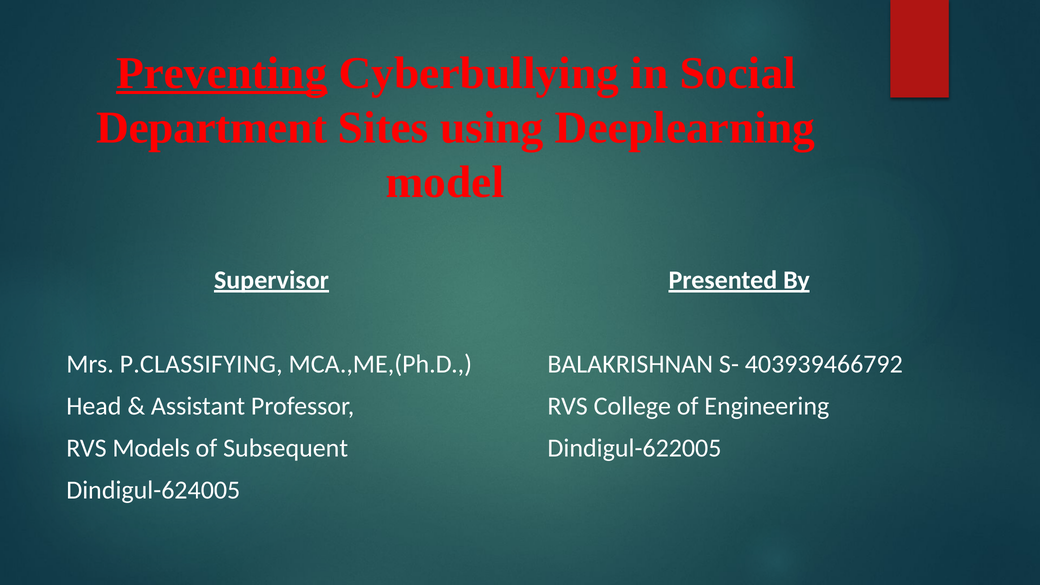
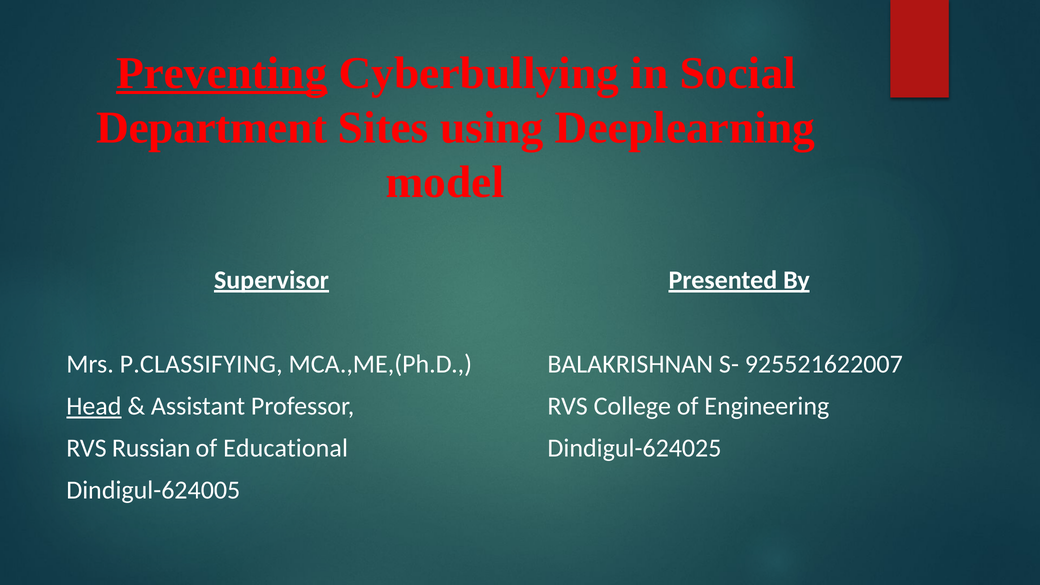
403939466792: 403939466792 -> 925521622007 (824, 364)
Head underline: none -> present (94, 406)
Models: Models -> Russian (151, 448)
Subsequent: Subsequent -> Educational (286, 448)
Dindigul-622005: Dindigul-622005 -> Dindigul-624025 (634, 448)
